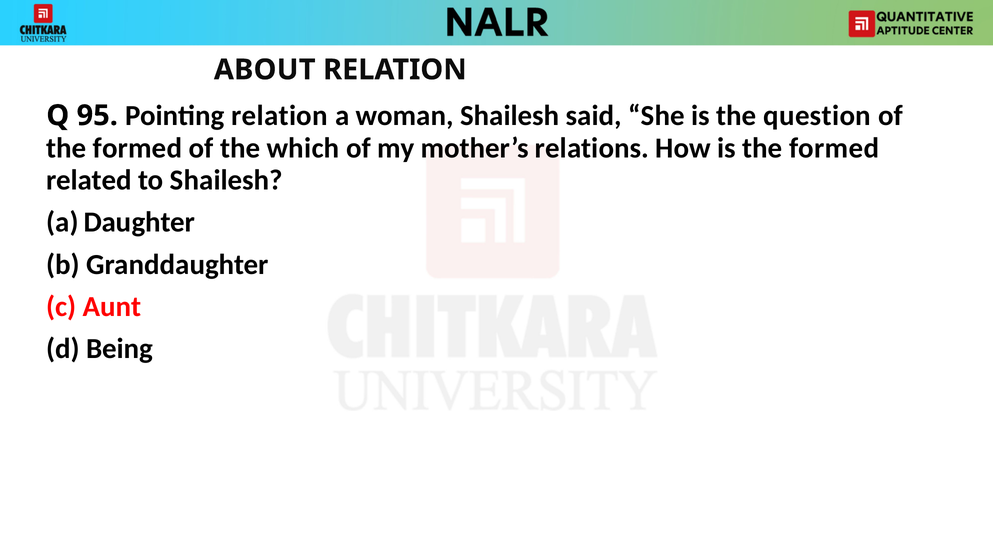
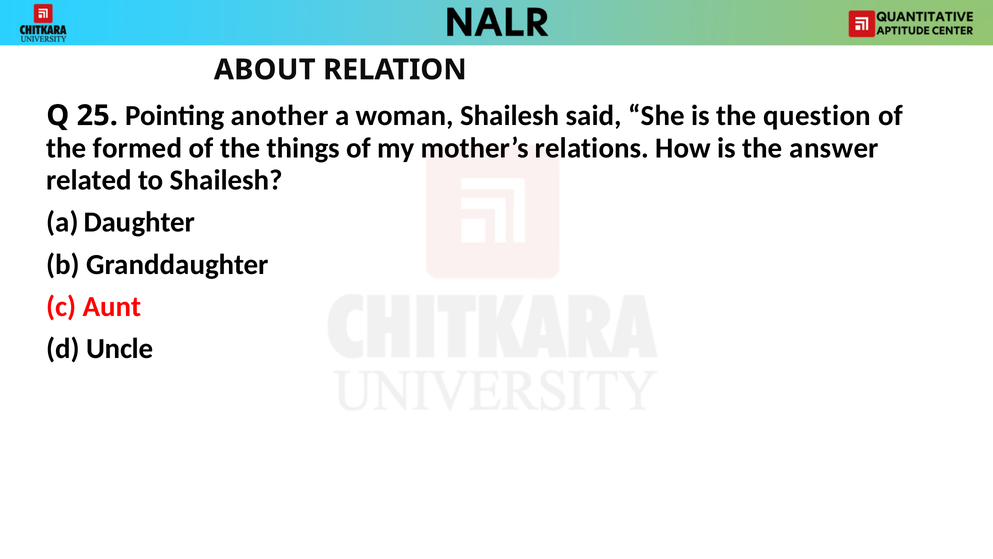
95: 95 -> 25 (97, 115)
Pointing relation: relation -> another (280, 115)
which: which -> things (303, 148)
is the formed: formed -> answer (834, 148)
Being: Being -> Uncle (120, 349)
